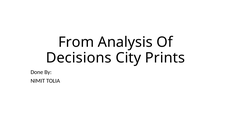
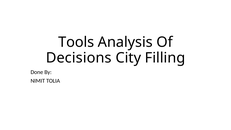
From: From -> Tools (76, 42)
Prints: Prints -> Filling (165, 58)
